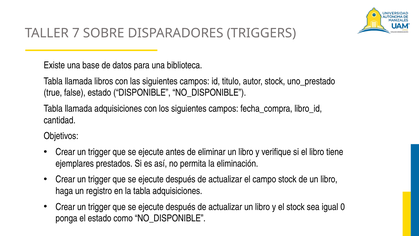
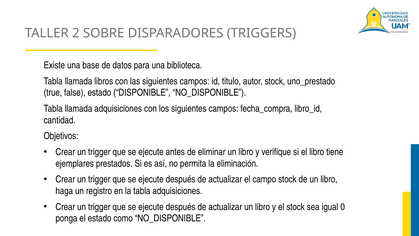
7: 7 -> 2 (76, 33)
